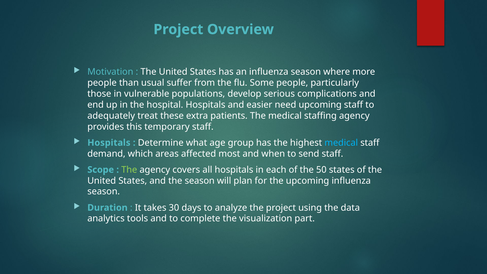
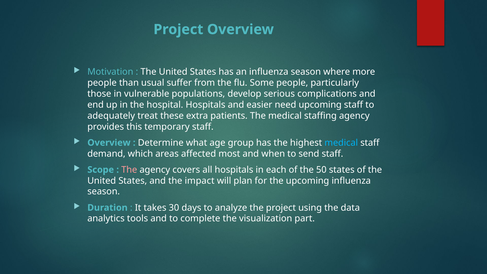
Hospitals: Hospitals -> Overview (109, 143)
The colour: light green -> pink (129, 170)
the season: season -> impact (200, 181)
